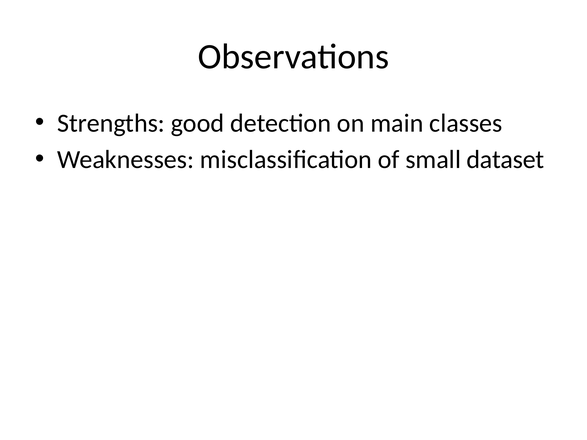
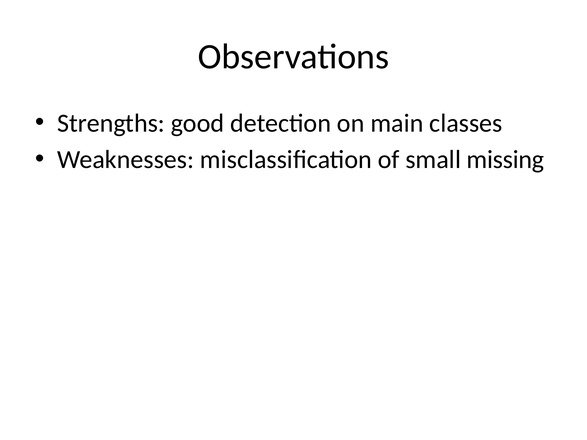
dataset: dataset -> missing (505, 160)
